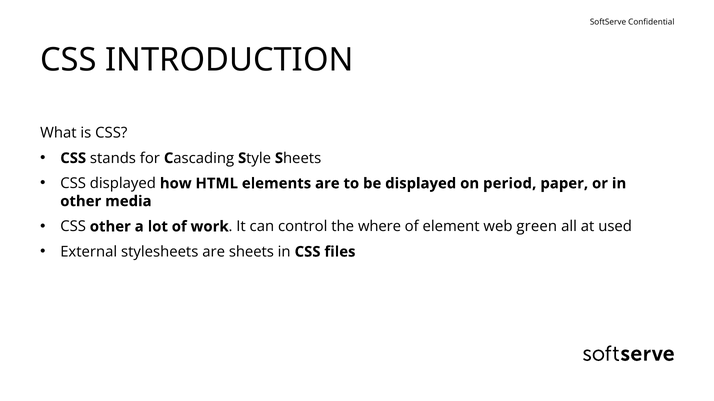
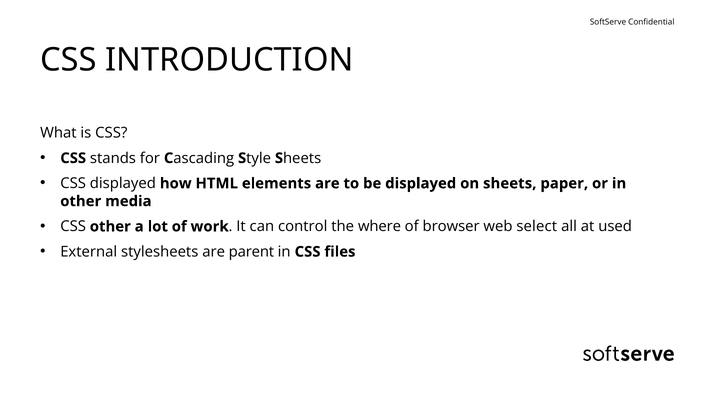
on period: period -> sheets (510, 184)
element: element -> browser (451, 227)
green: green -> select (537, 227)
are sheets: sheets -> parent (251, 252)
